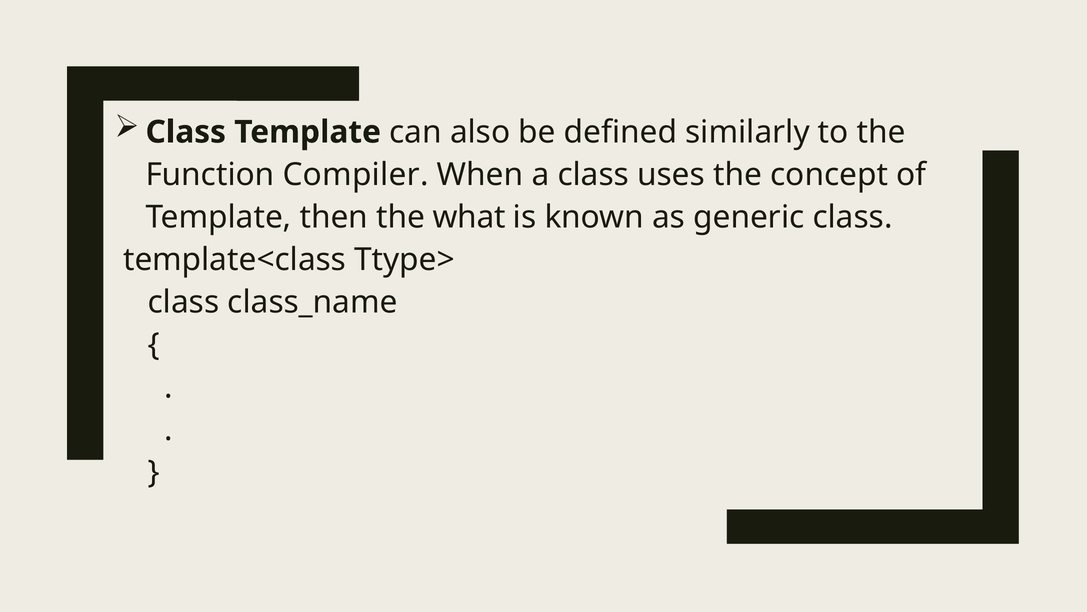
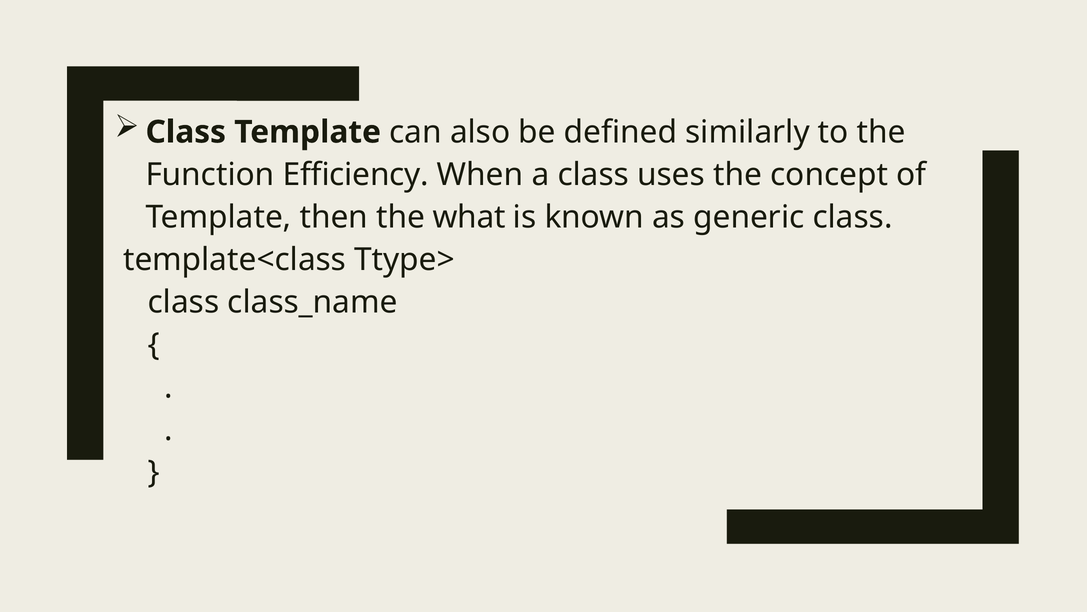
Compiler: Compiler -> Efficiency (356, 174)
